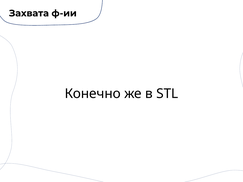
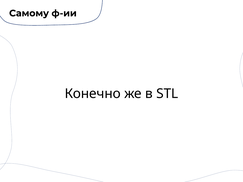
Захвата: Захвата -> Самому (29, 13)
